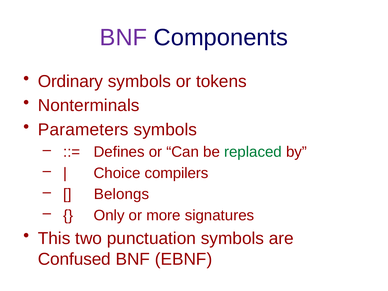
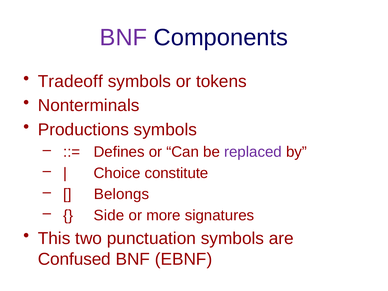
Ordinary: Ordinary -> Tradeoff (70, 81)
Parameters: Parameters -> Productions (83, 130)
replaced colour: green -> purple (253, 152)
compilers: compilers -> constitute (176, 173)
Only: Only -> Side (109, 215)
